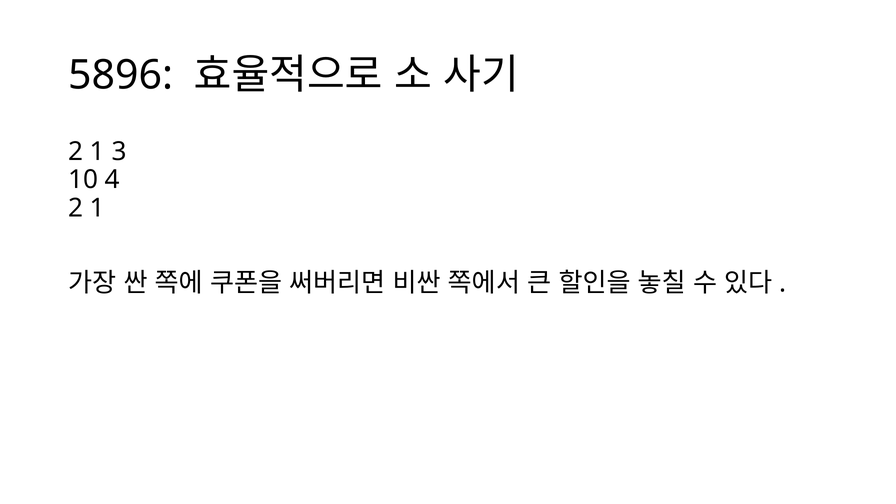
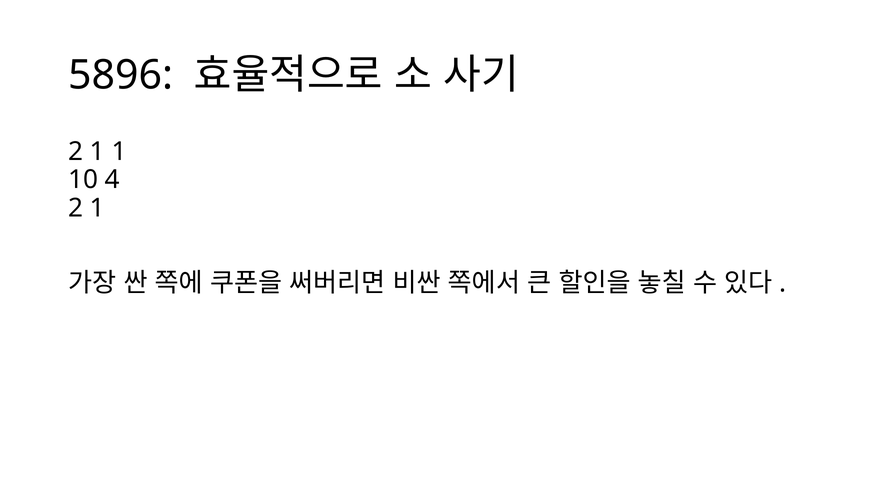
1 3: 3 -> 1 (119, 151)
